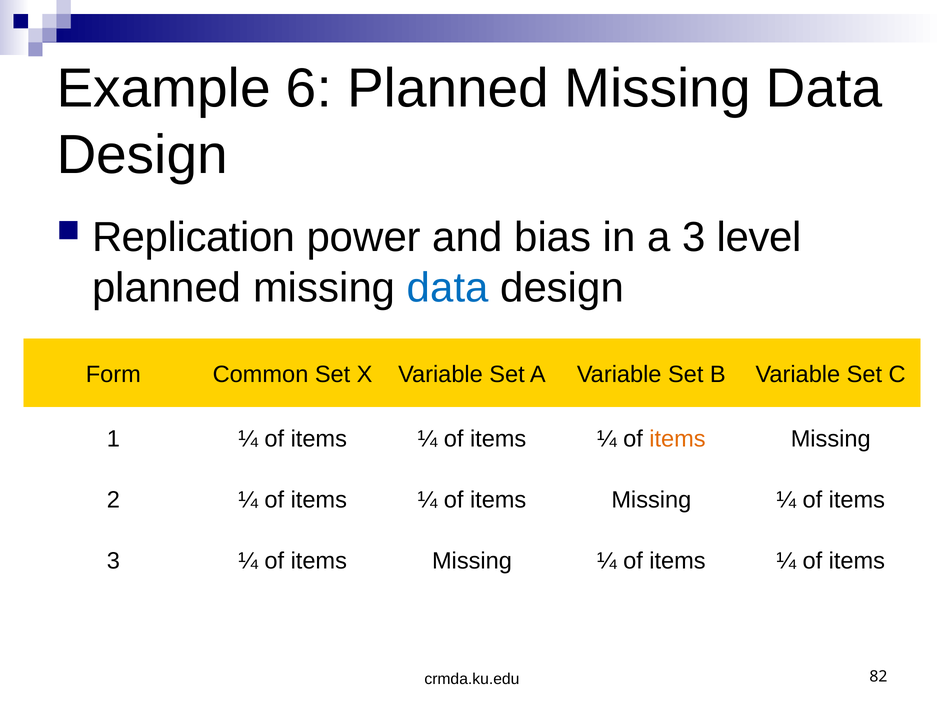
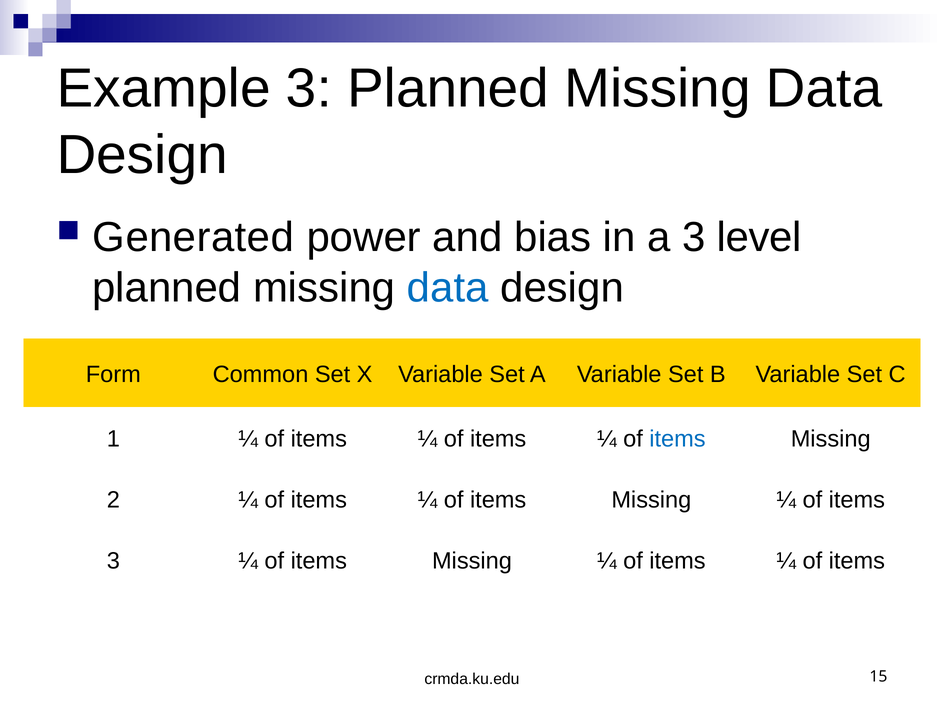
Example 6: 6 -> 3 (309, 89)
Replication: Replication -> Generated (193, 237)
items colour: orange -> blue (678, 439)
82: 82 -> 15 (878, 677)
